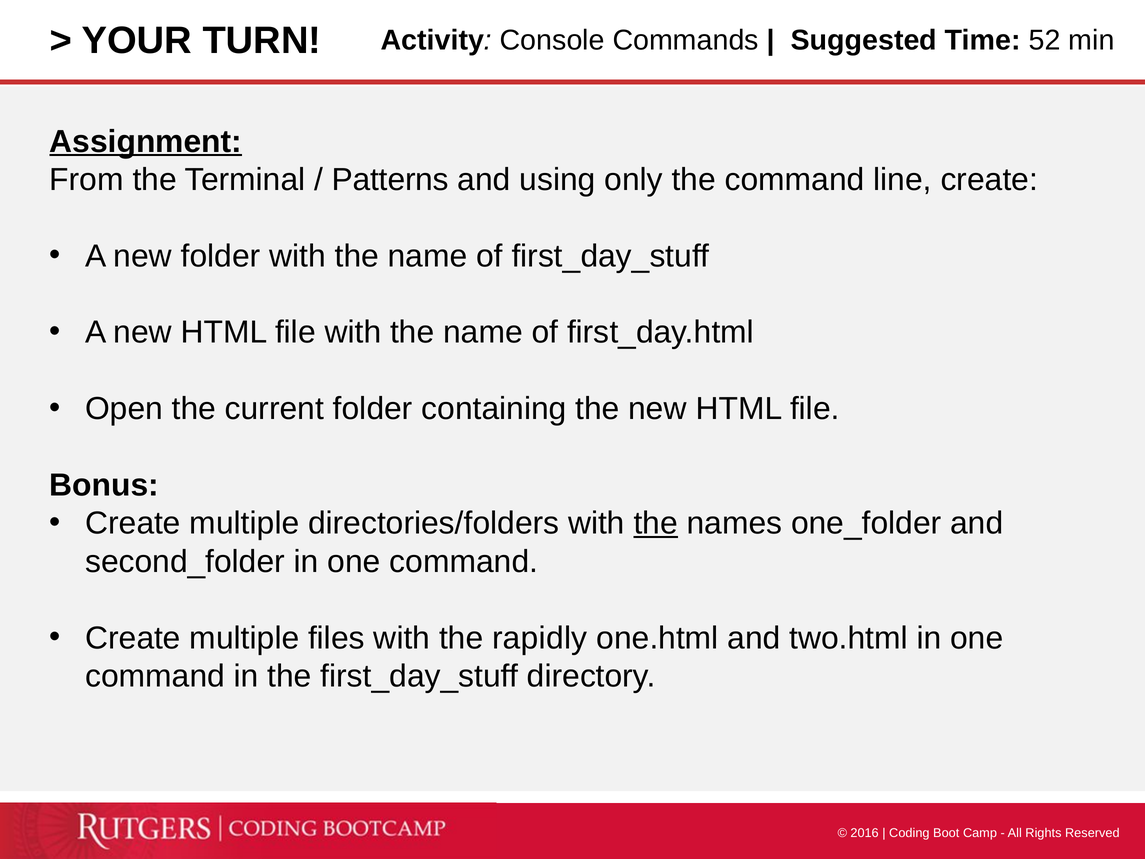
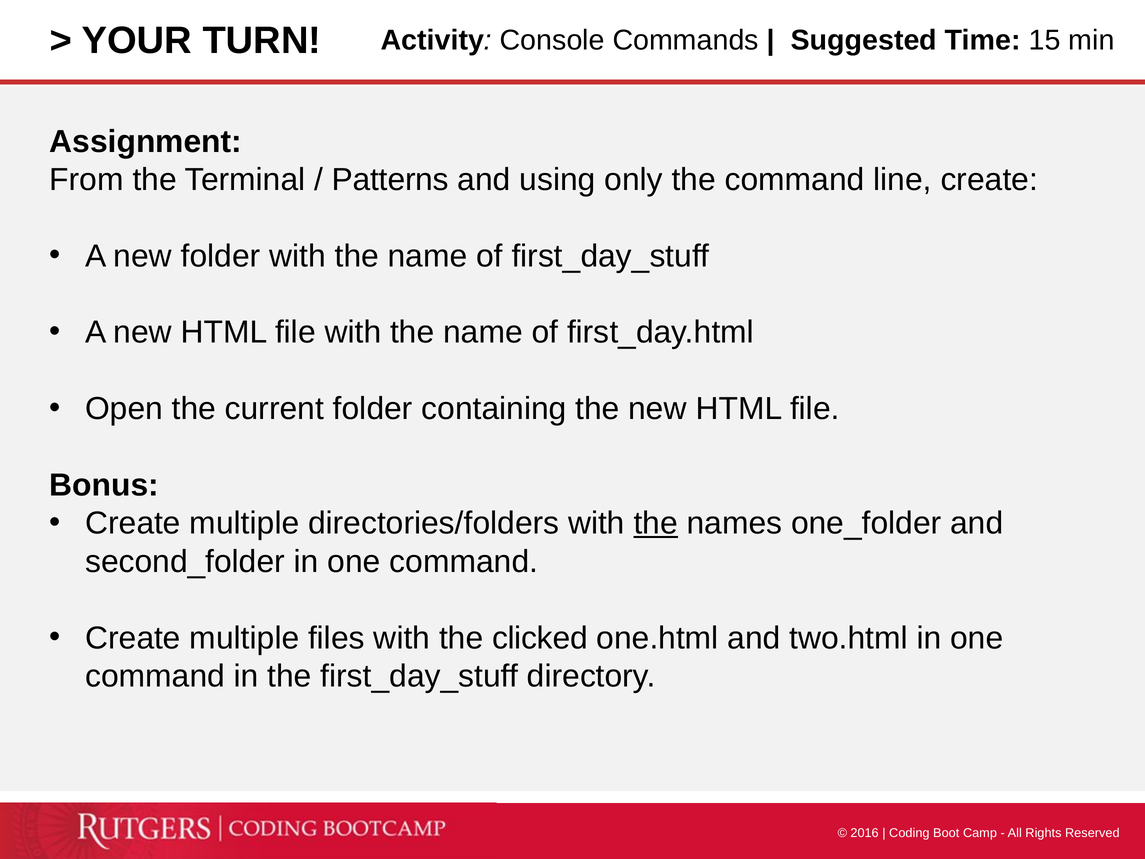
52: 52 -> 15 (1045, 40)
Assignment underline: present -> none (146, 141)
rapidly: rapidly -> clicked (540, 638)
